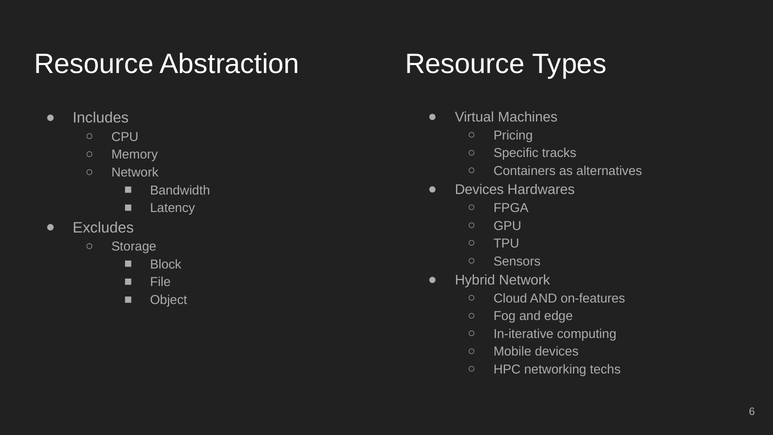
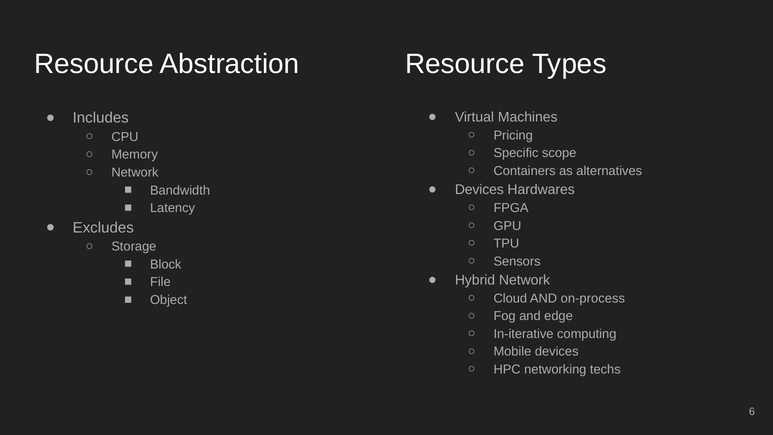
tracks: tracks -> scope (559, 153)
on-features: on-features -> on-process (593, 298)
